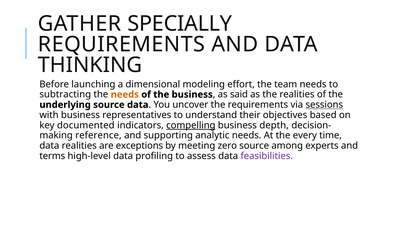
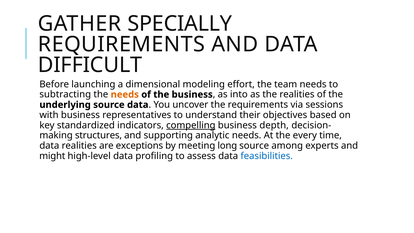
THINKING: THINKING -> DIFFICULT (90, 65)
said: said -> into (239, 94)
sessions underline: present -> none (324, 105)
documented: documented -> standardized (86, 125)
reference: reference -> structures (99, 135)
zero: zero -> long (227, 146)
terms: terms -> might (52, 156)
feasibilities colour: purple -> blue (267, 156)
